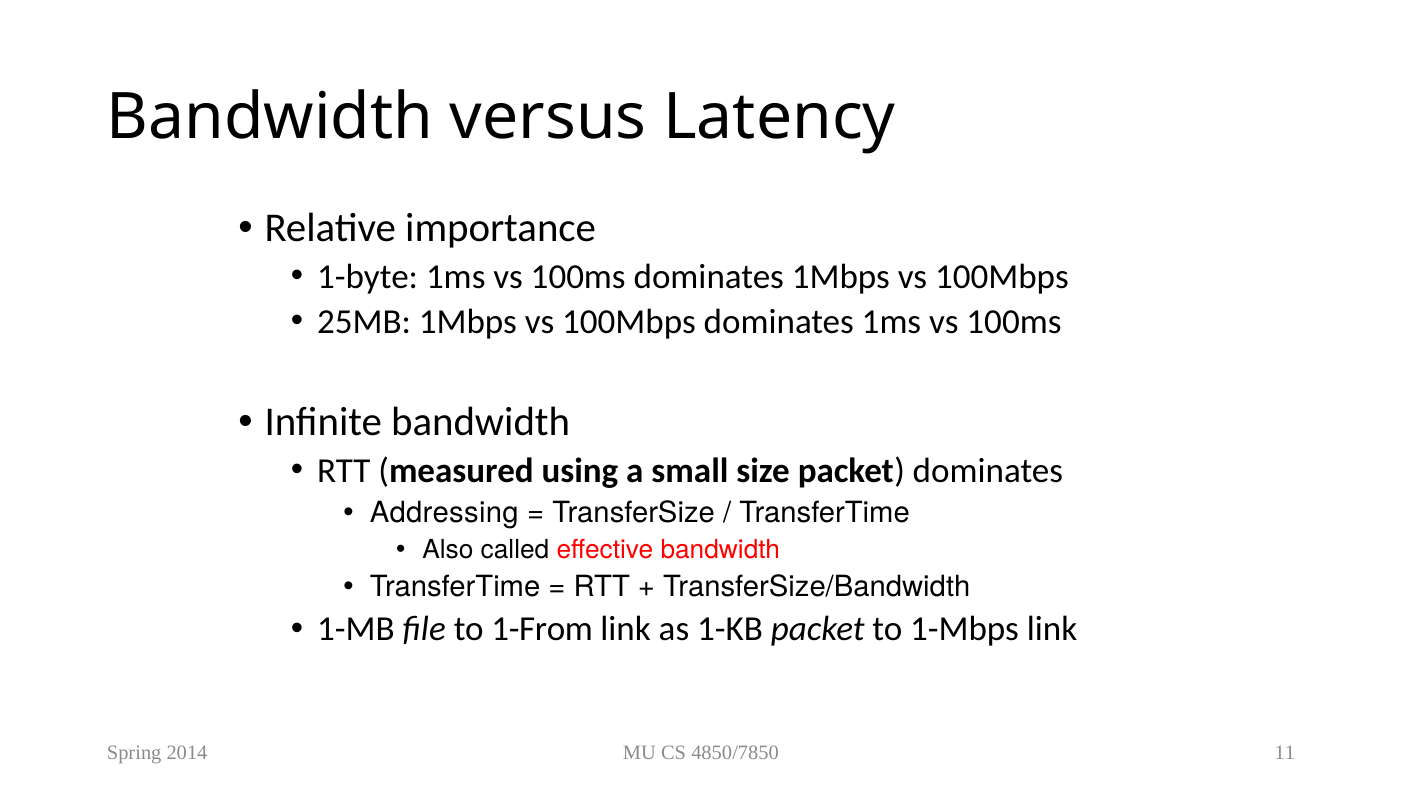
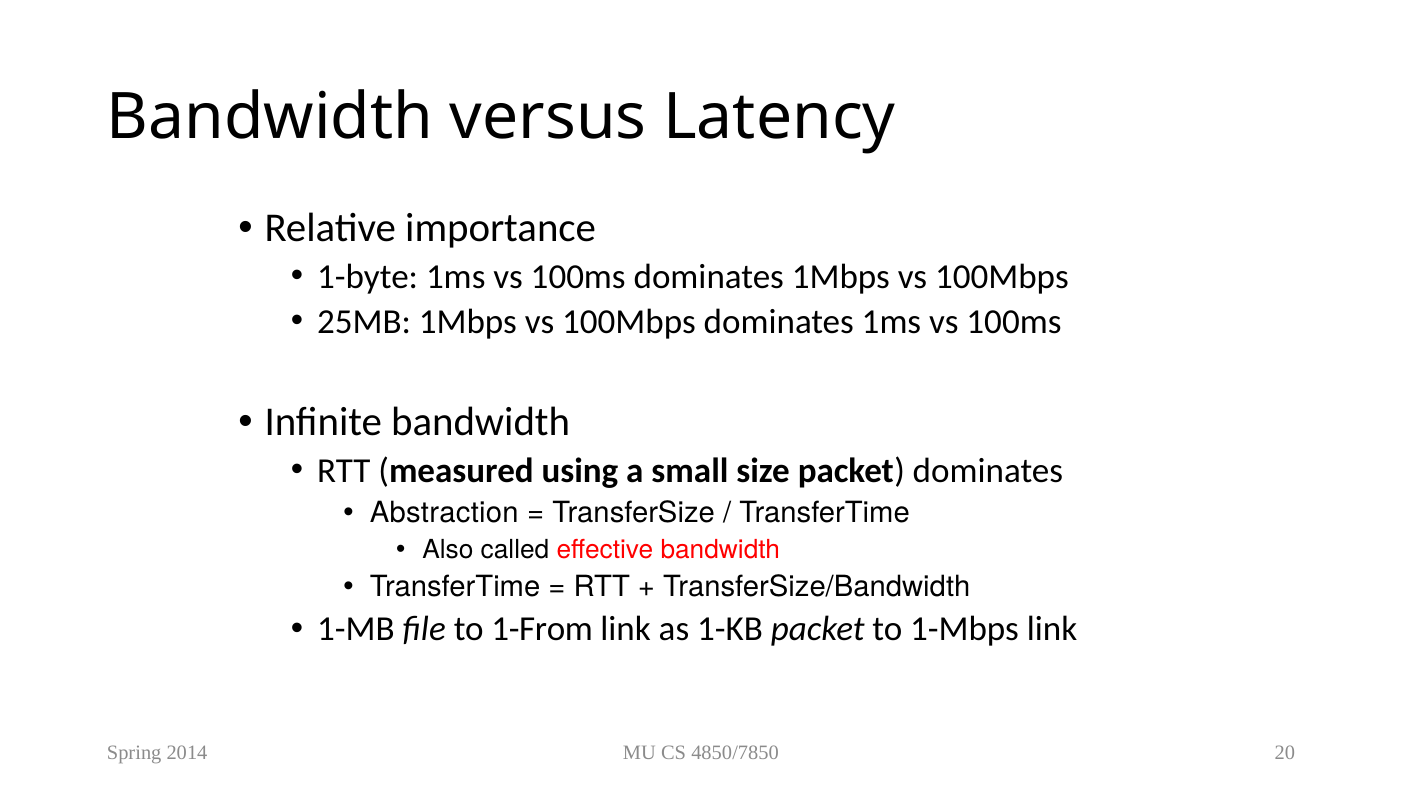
Addressing: Addressing -> Abstraction (444, 513)
11: 11 -> 20 (1285, 753)
